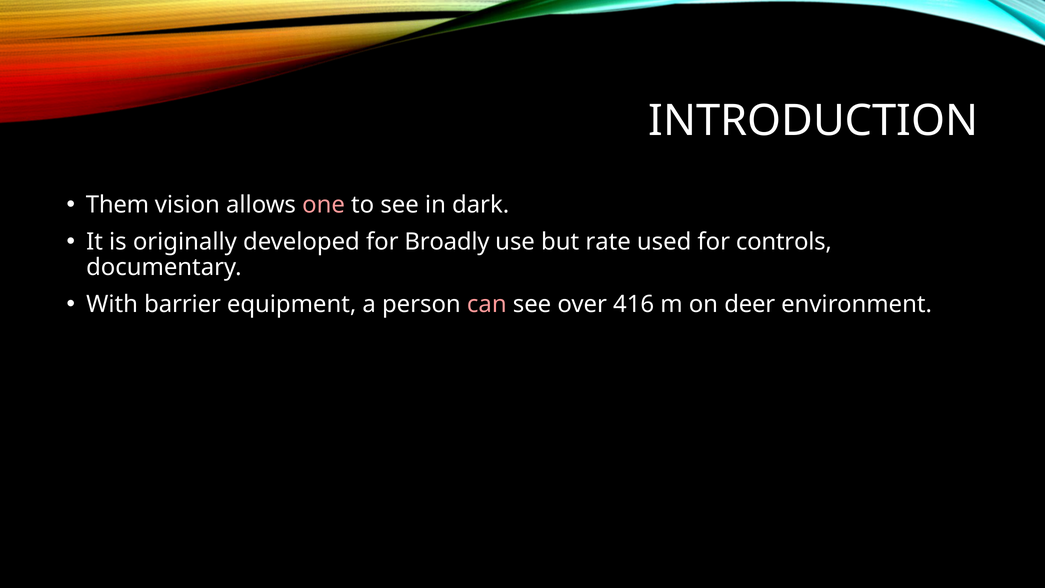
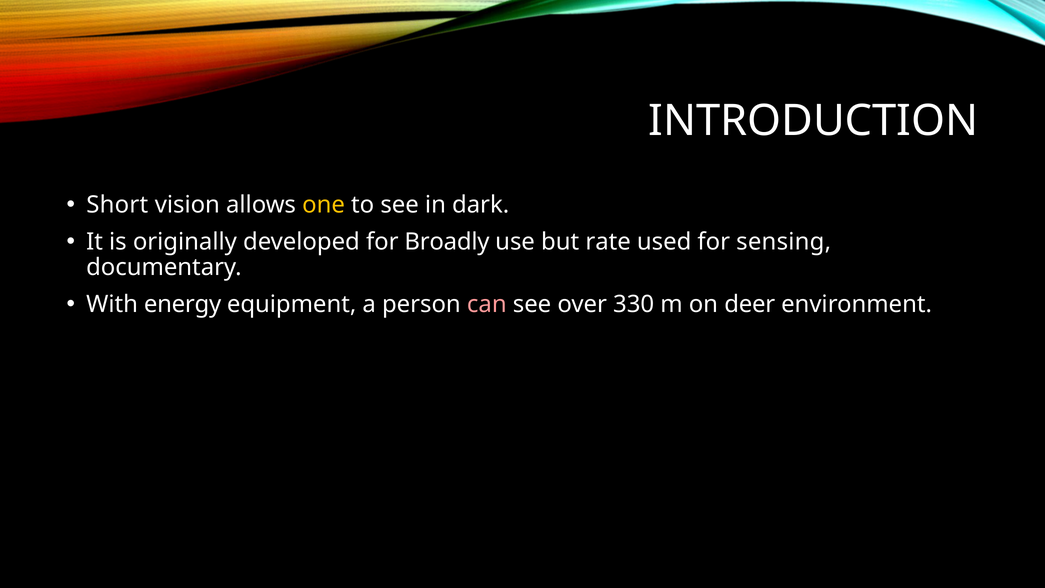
Them: Them -> Short (117, 205)
one colour: pink -> yellow (324, 205)
controls: controls -> sensing (784, 242)
barrier: barrier -> energy (183, 304)
416: 416 -> 330 (634, 304)
